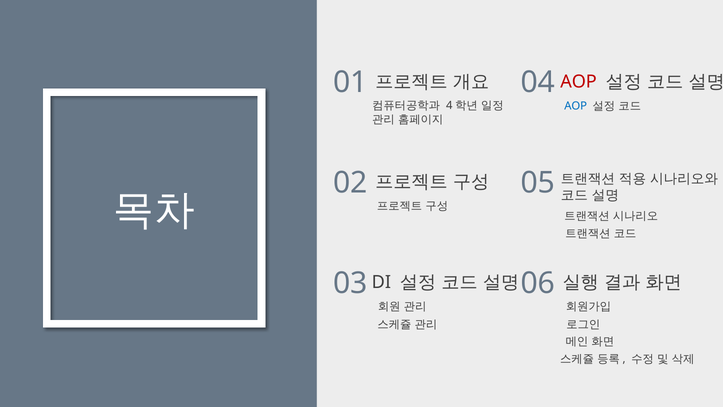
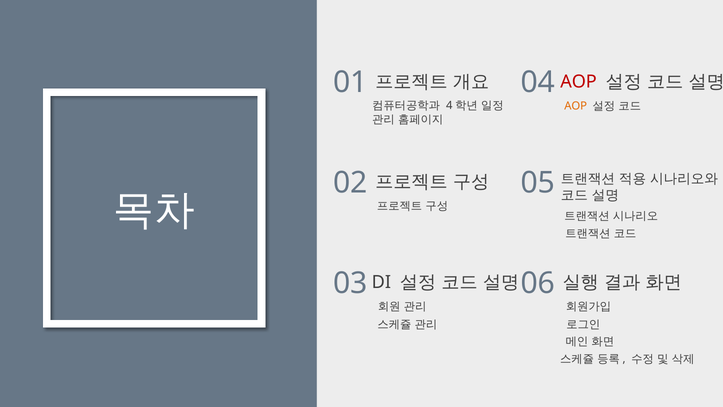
AOP colour: blue -> orange (576, 106)
